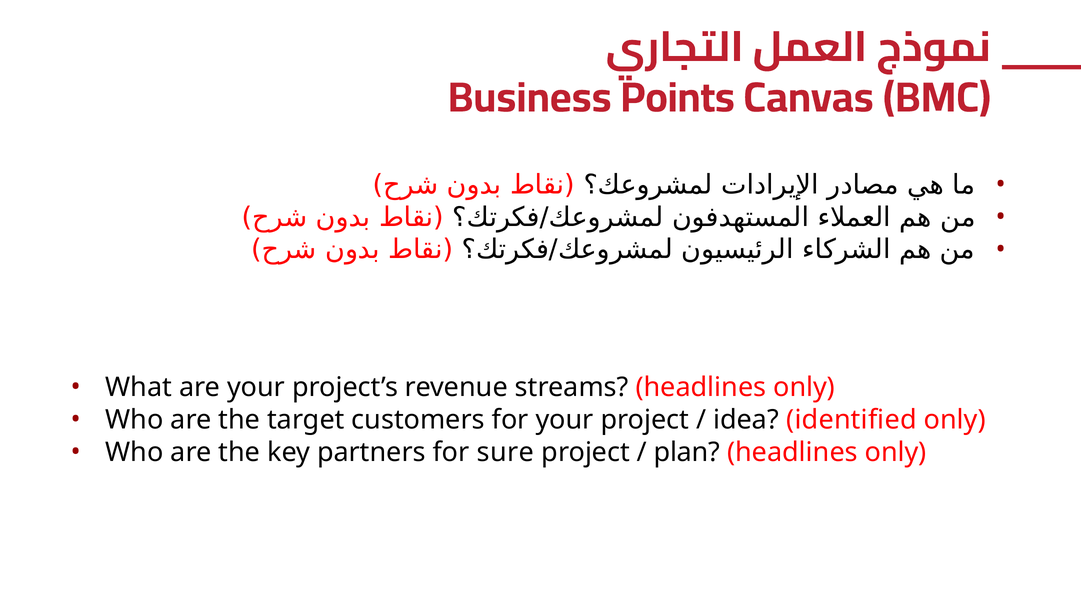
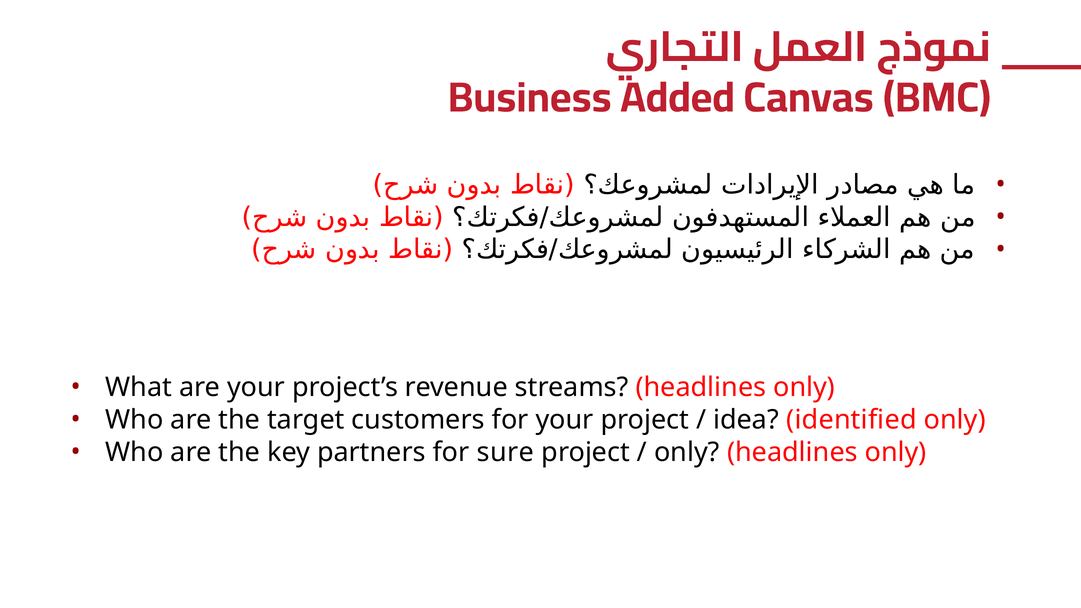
Points: Points -> Added (678, 98)
plan: plan -> only (687, 452)
